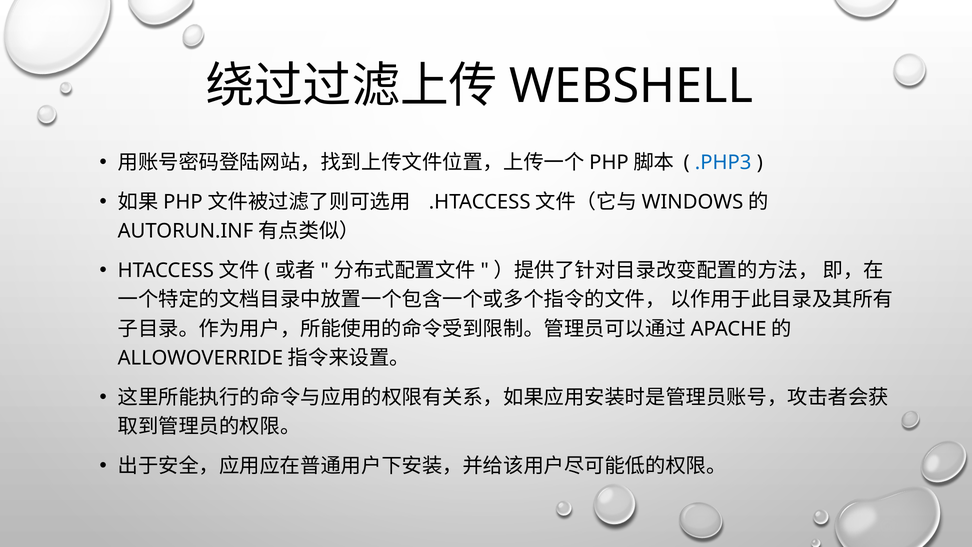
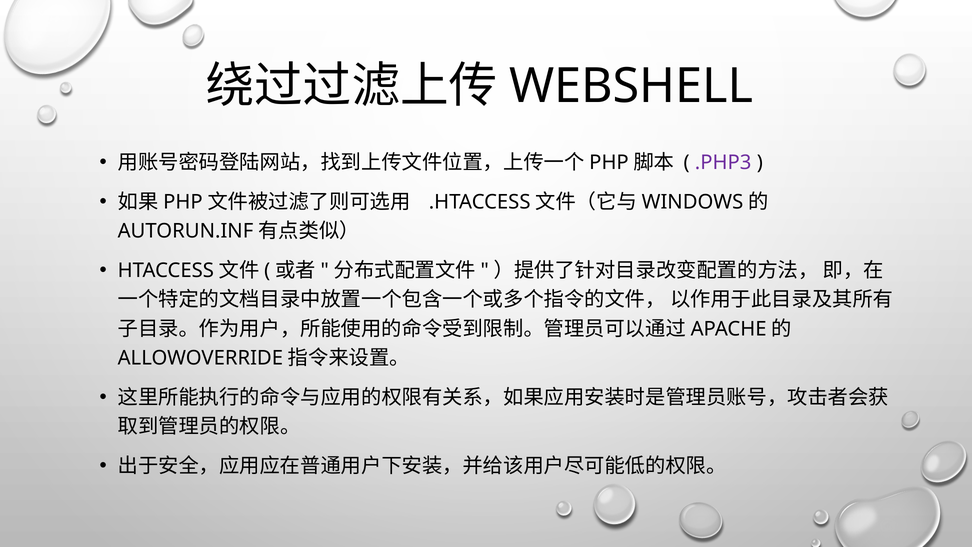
.PHP3 colour: blue -> purple (723, 163)
